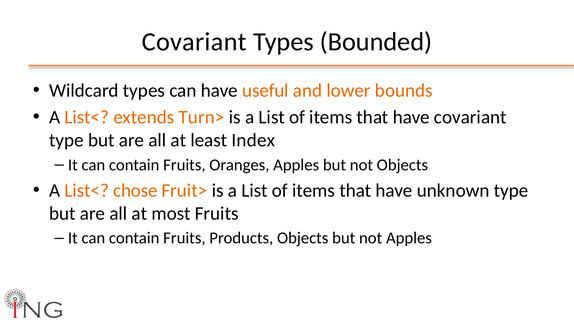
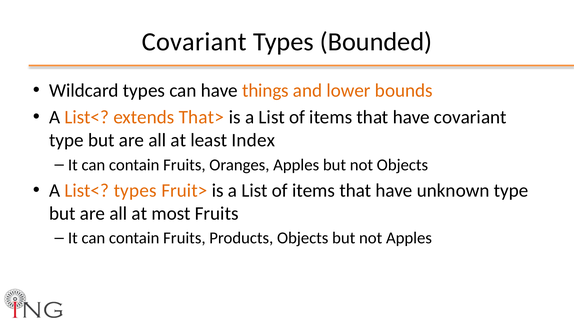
useful: useful -> things (265, 90)
Turn>: Turn> -> That> (201, 117)
List< chose: chose -> types (135, 190)
